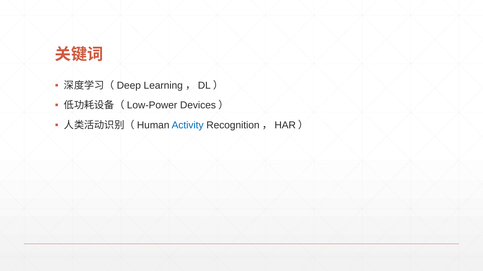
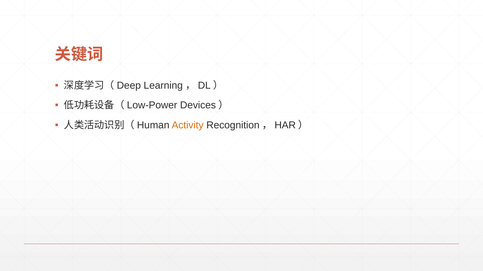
Activity colour: blue -> orange (188, 126)
